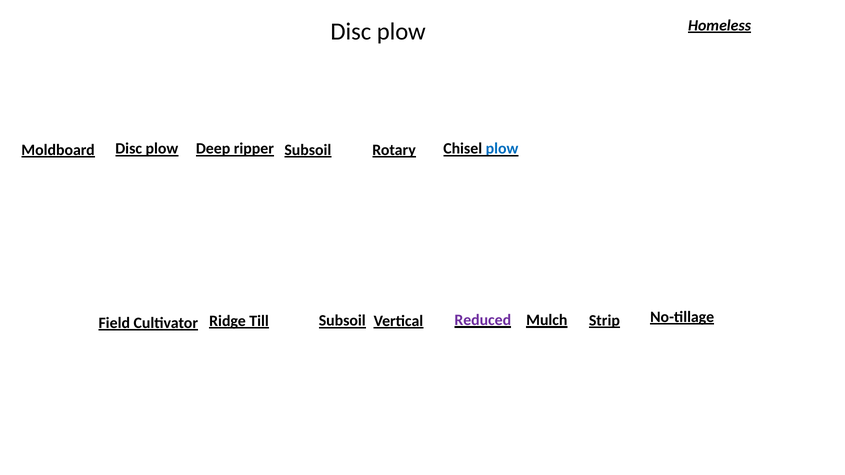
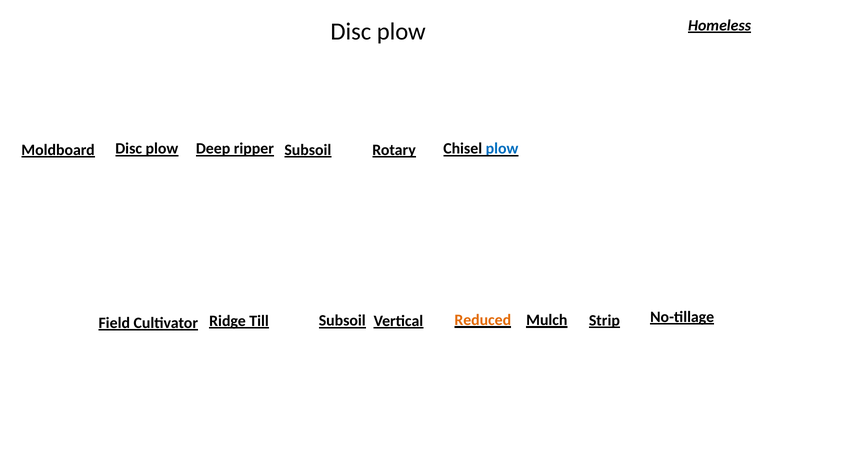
Reduced colour: purple -> orange (483, 320)
